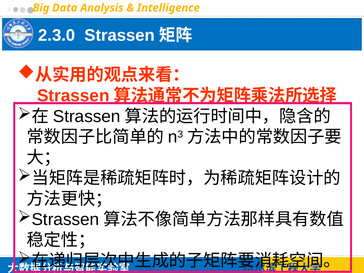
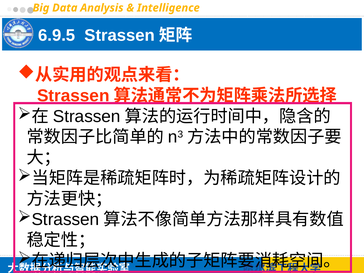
2.3.0: 2.3.0 -> 6.9.5 (57, 35)
